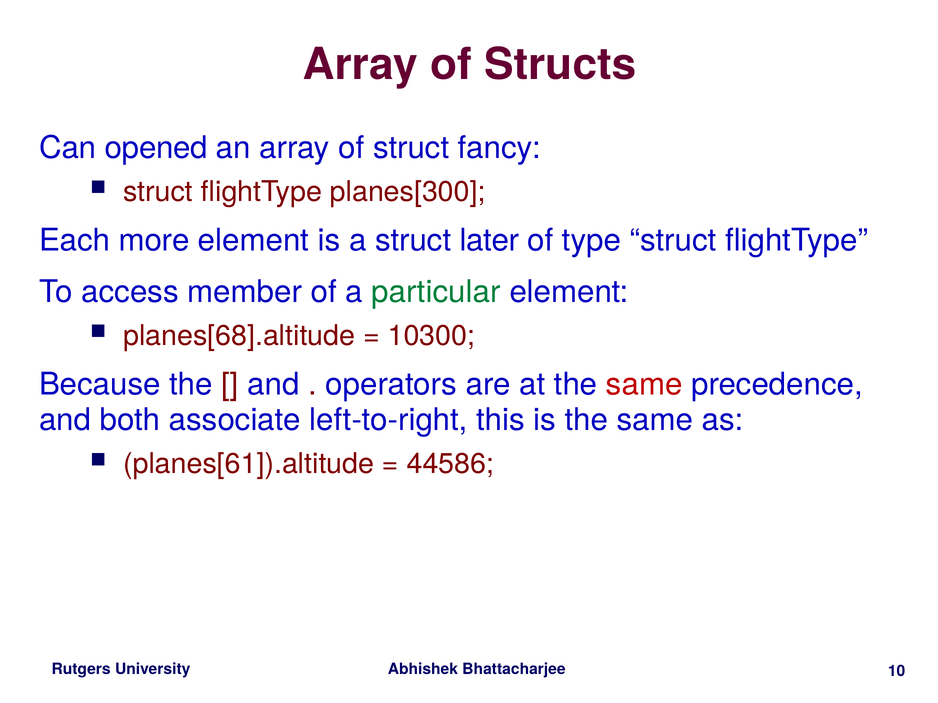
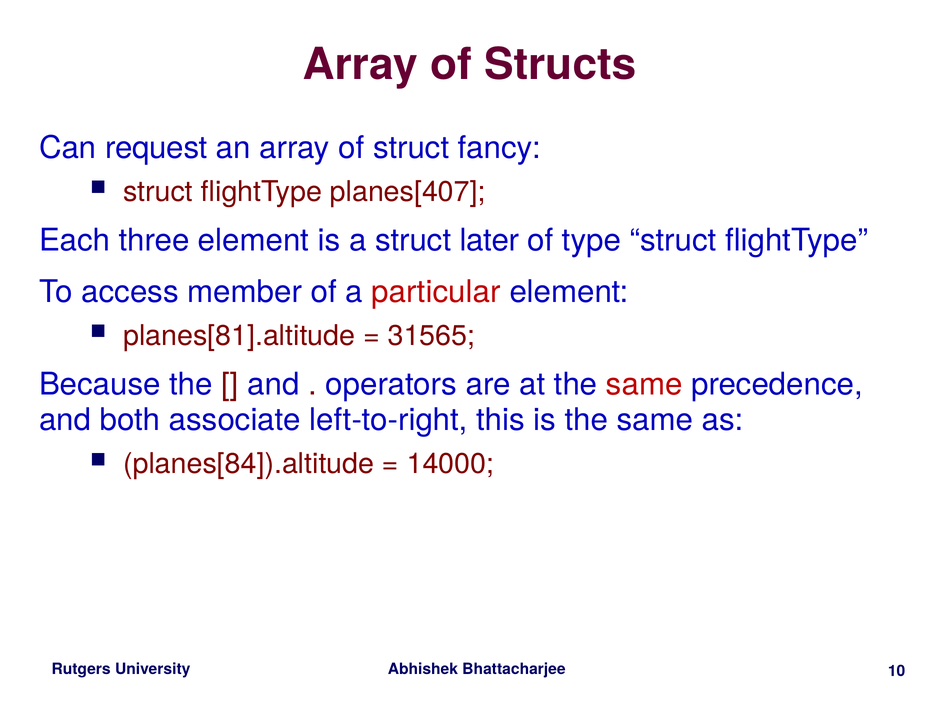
opened: opened -> request (156, 148)
planes[300: planes[300 -> planes[407 (408, 192)
more: more -> three (154, 241)
particular colour: green -> red (436, 292)
planes[68].altitude: planes[68].altitude -> planes[81].altitude (239, 336)
10300: 10300 -> 31565 (431, 336)
planes[61]).altitude: planes[61]).altitude -> planes[84]).altitude (249, 464)
44586: 44586 -> 14000 (450, 464)
